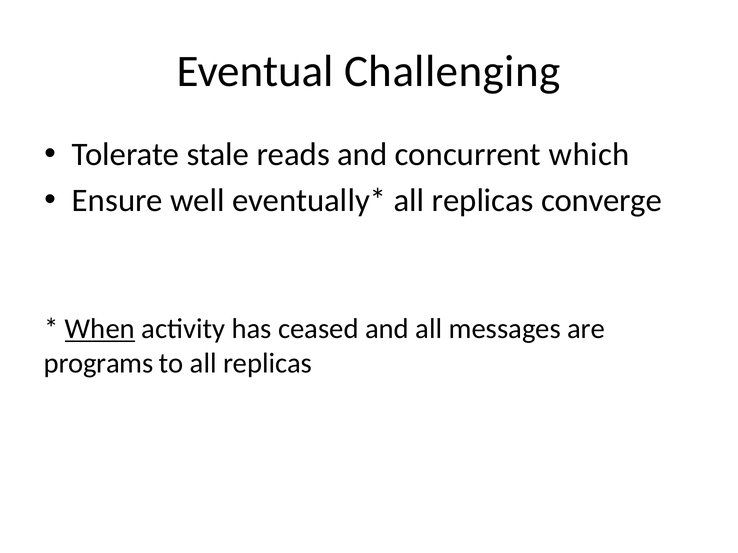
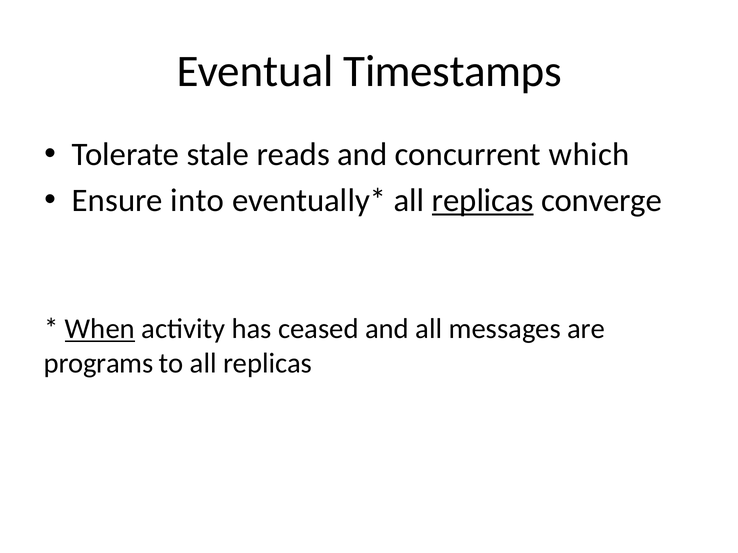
Challenging: Challenging -> Timestamps (453, 71)
well: well -> into (197, 201)
replicas underline: none -> present (483, 201)
